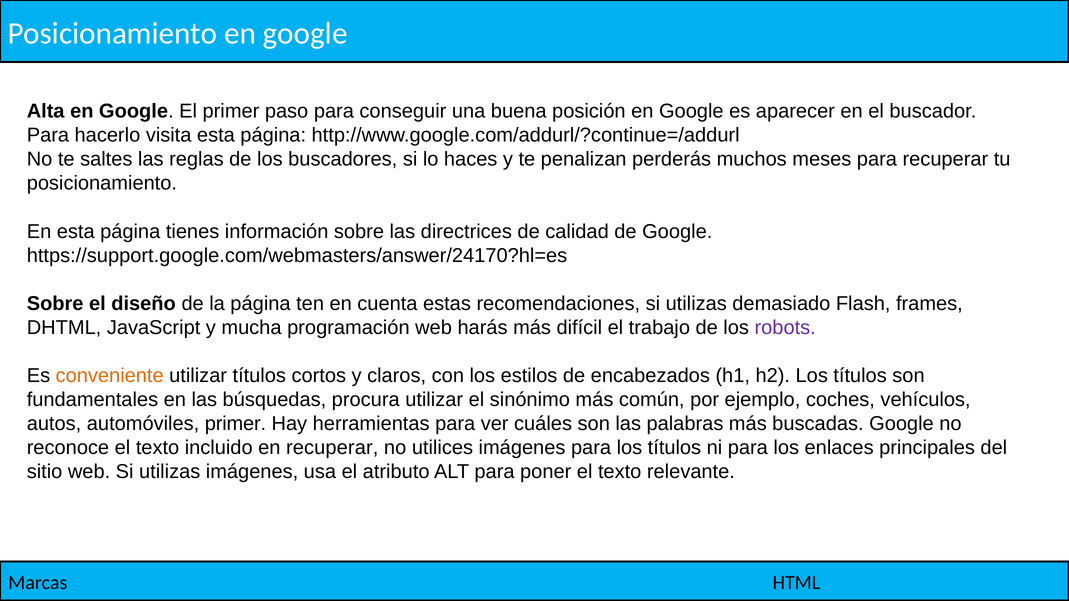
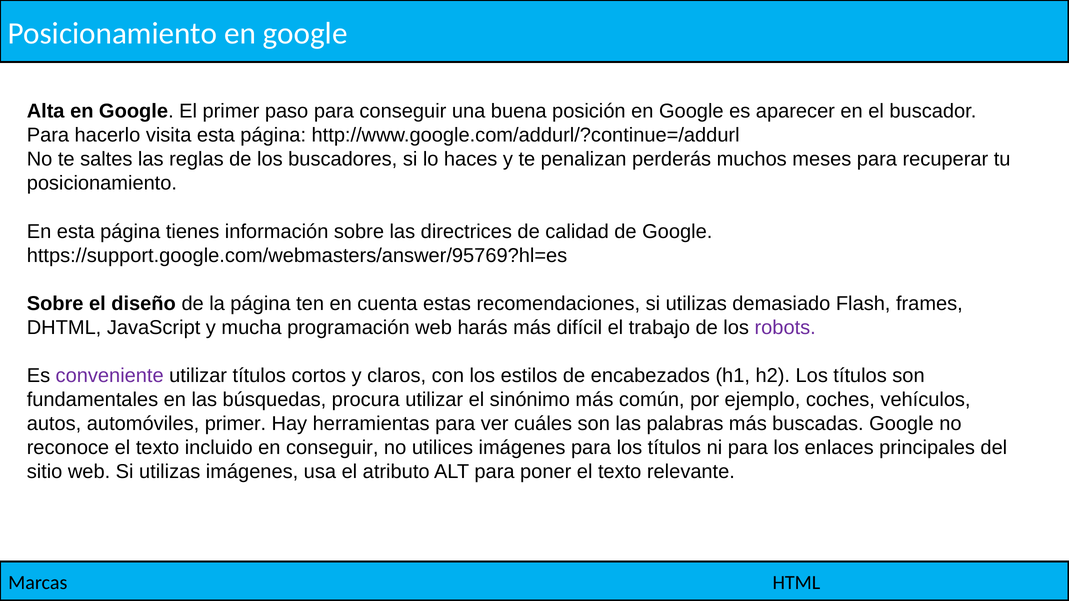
https://support.google.com/webmasters/answer/24170?hl=es: https://support.google.com/webmasters/answer/24170?hl=es -> https://support.google.com/webmasters/answer/95769?hl=es (297, 256)
conveniente colour: orange -> purple (110, 376)
en recuperar: recuperar -> conseguir (332, 448)
